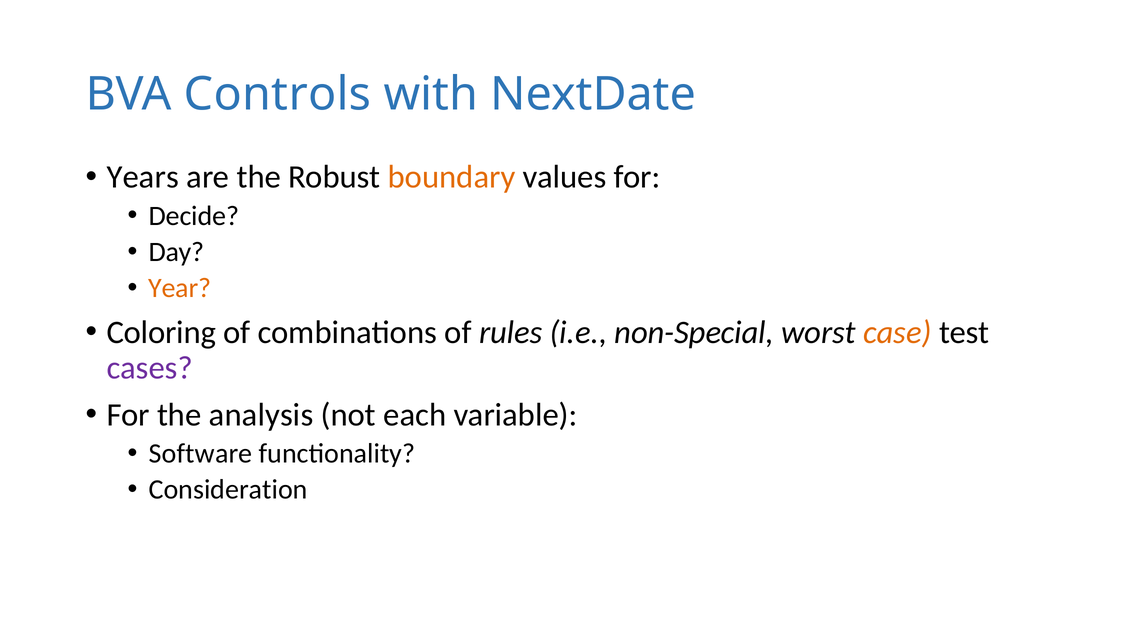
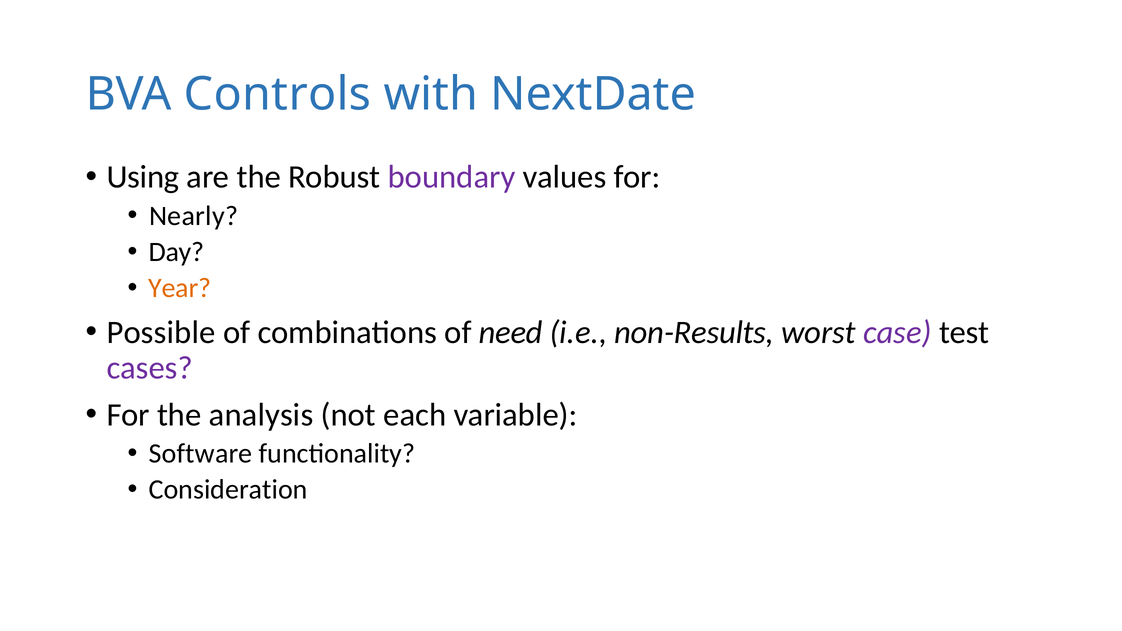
Years: Years -> Using (143, 177)
boundary colour: orange -> purple (452, 177)
Decide: Decide -> Nearly (194, 216)
Coloring: Coloring -> Possible (161, 333)
rules: rules -> need (511, 333)
non-Special: non-Special -> non-Results (694, 333)
case colour: orange -> purple (897, 333)
